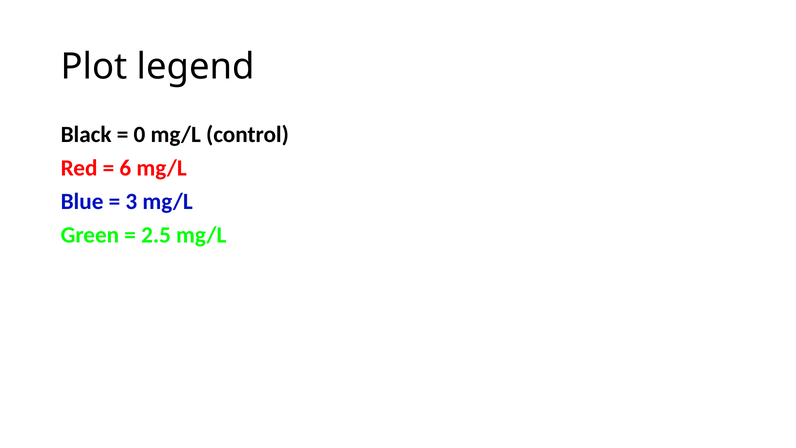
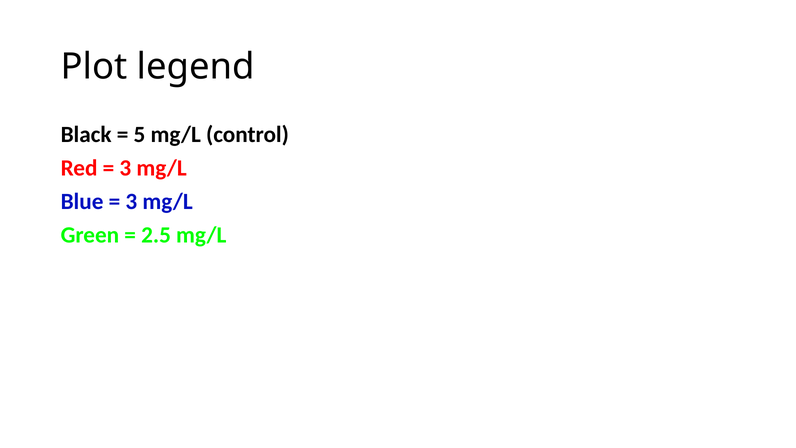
0: 0 -> 5 (139, 135)
6: 6 -> 3 (125, 168)
